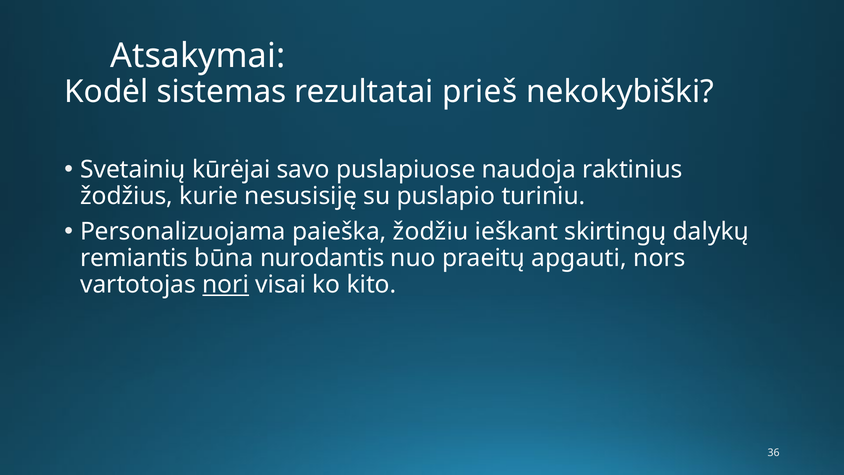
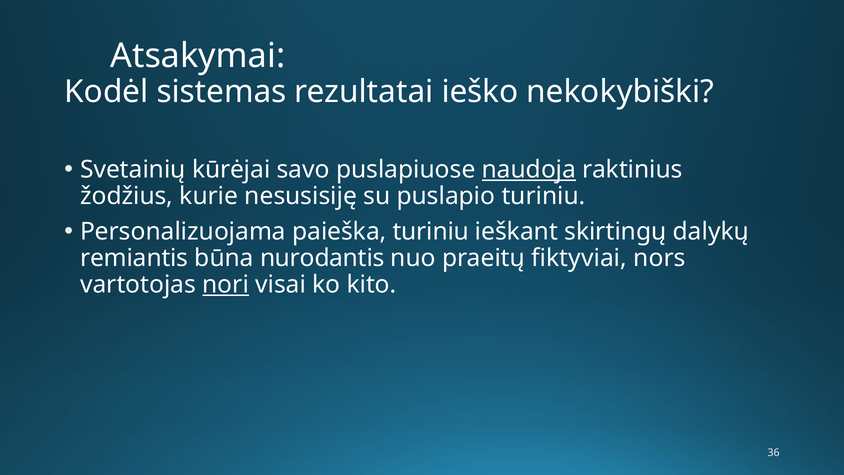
prieš: prieš -> ieško (480, 92)
naudoja underline: none -> present (529, 170)
paieška žodžiu: žodžiu -> turiniu (431, 231)
apgauti: apgauti -> fiktyviai (579, 258)
